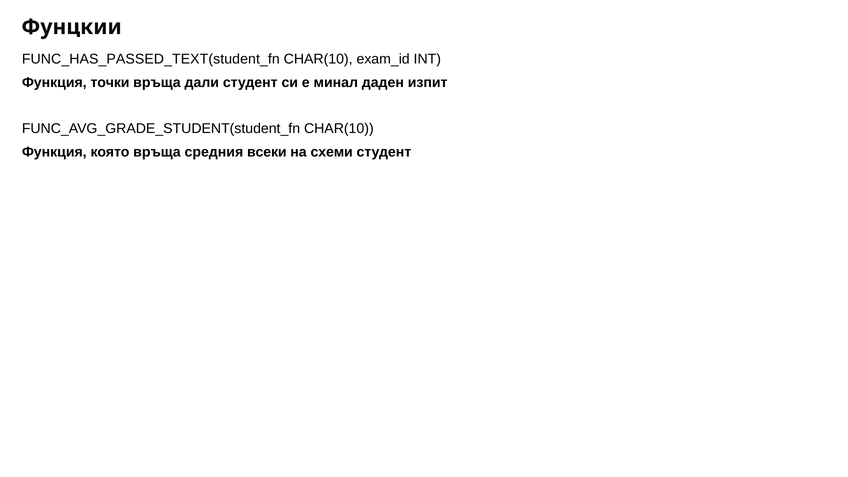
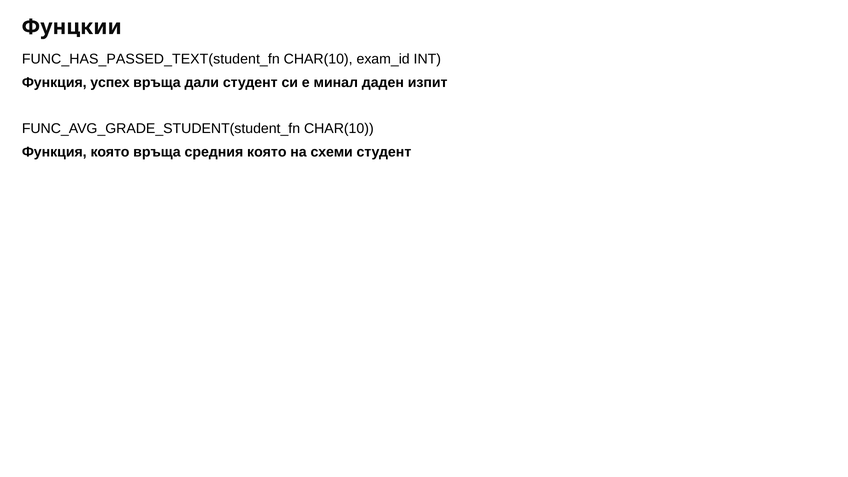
точки: точки -> успех (110, 82)
средния всеки: всеки -> която (267, 152)
